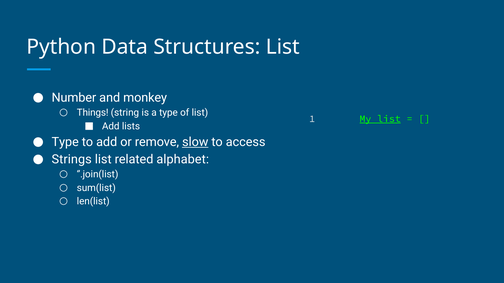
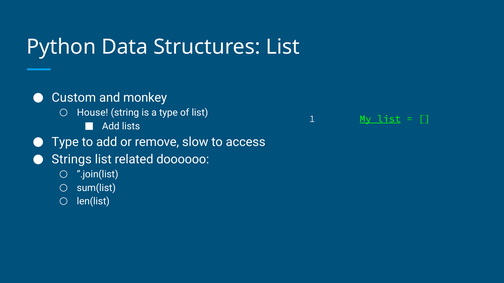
Number: Number -> Custom (74, 98)
Things: Things -> House (93, 113)
slow underline: present -> none (195, 142)
alphabet: alphabet -> doooooo (183, 160)
